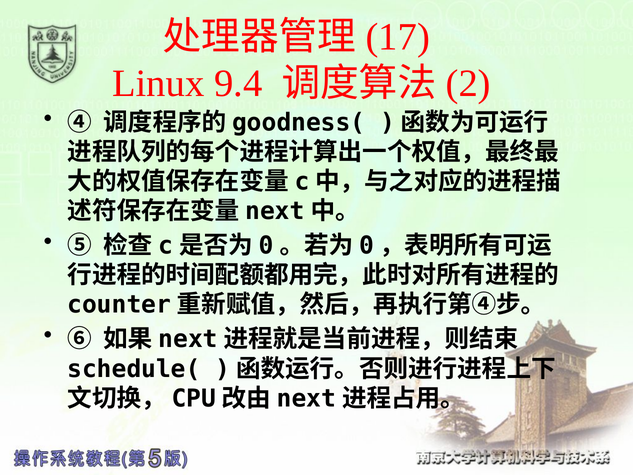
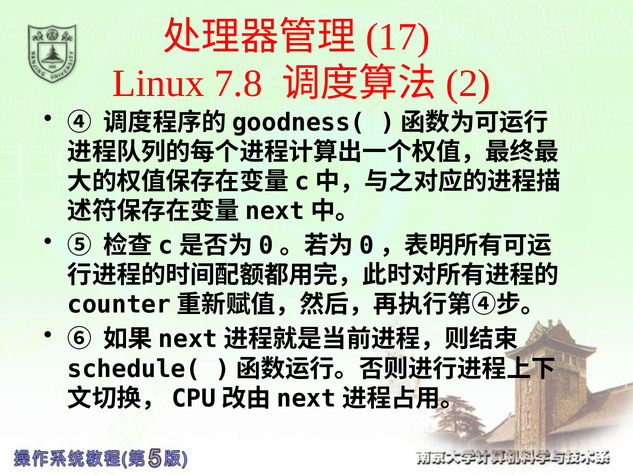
9.4: 9.4 -> 7.8 (238, 83)
